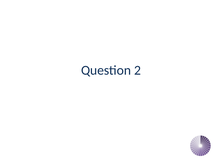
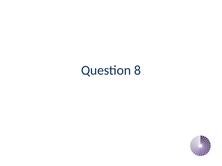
2: 2 -> 8 (137, 71)
